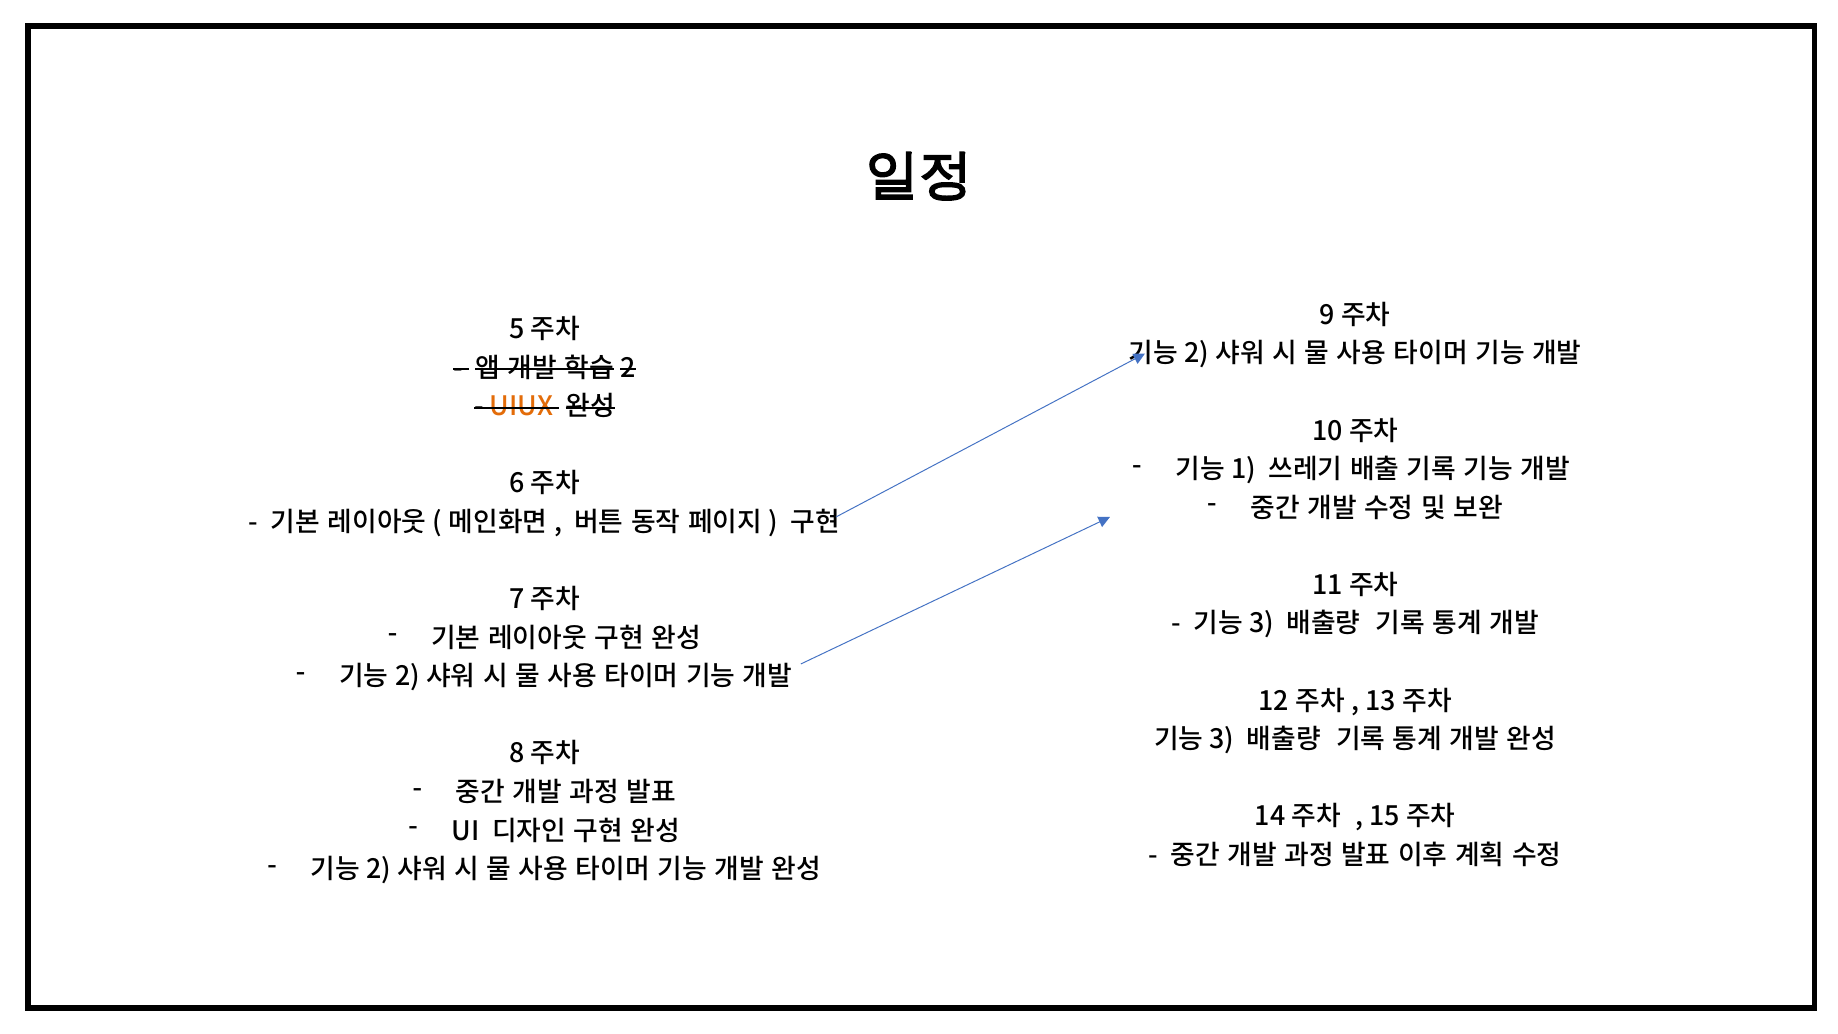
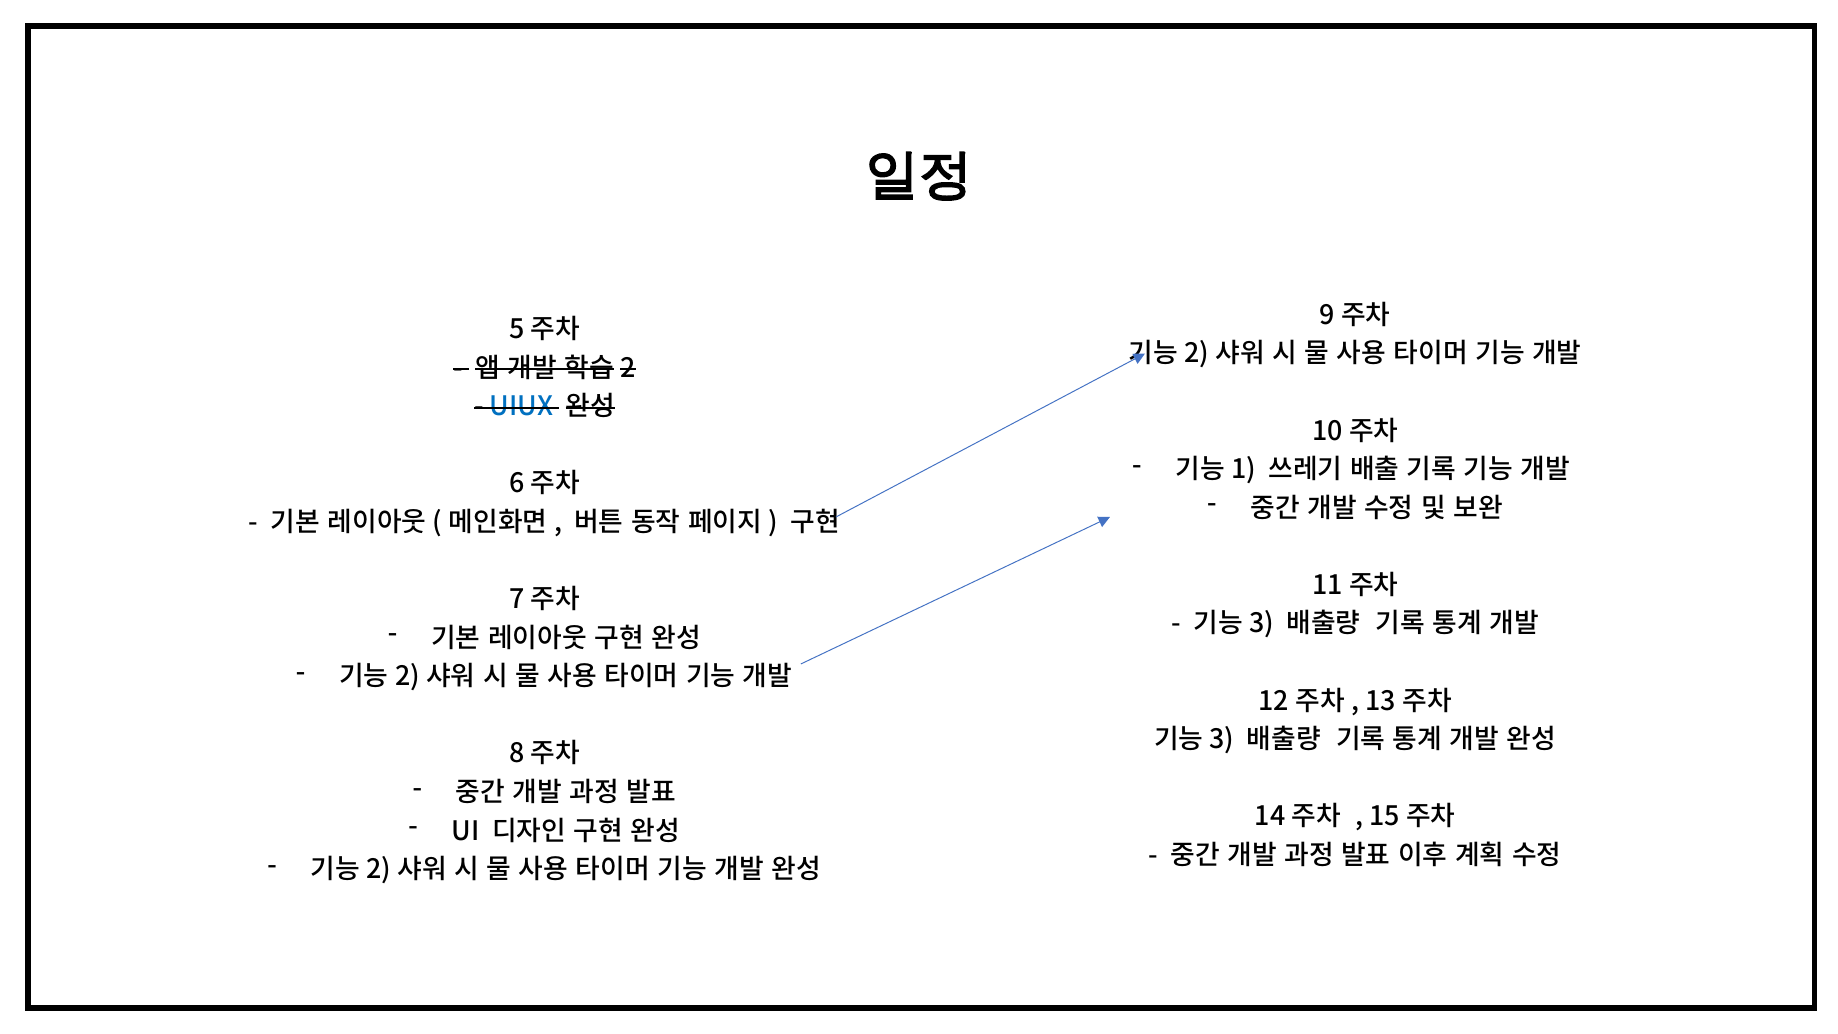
UIUX colour: orange -> blue (521, 407)
